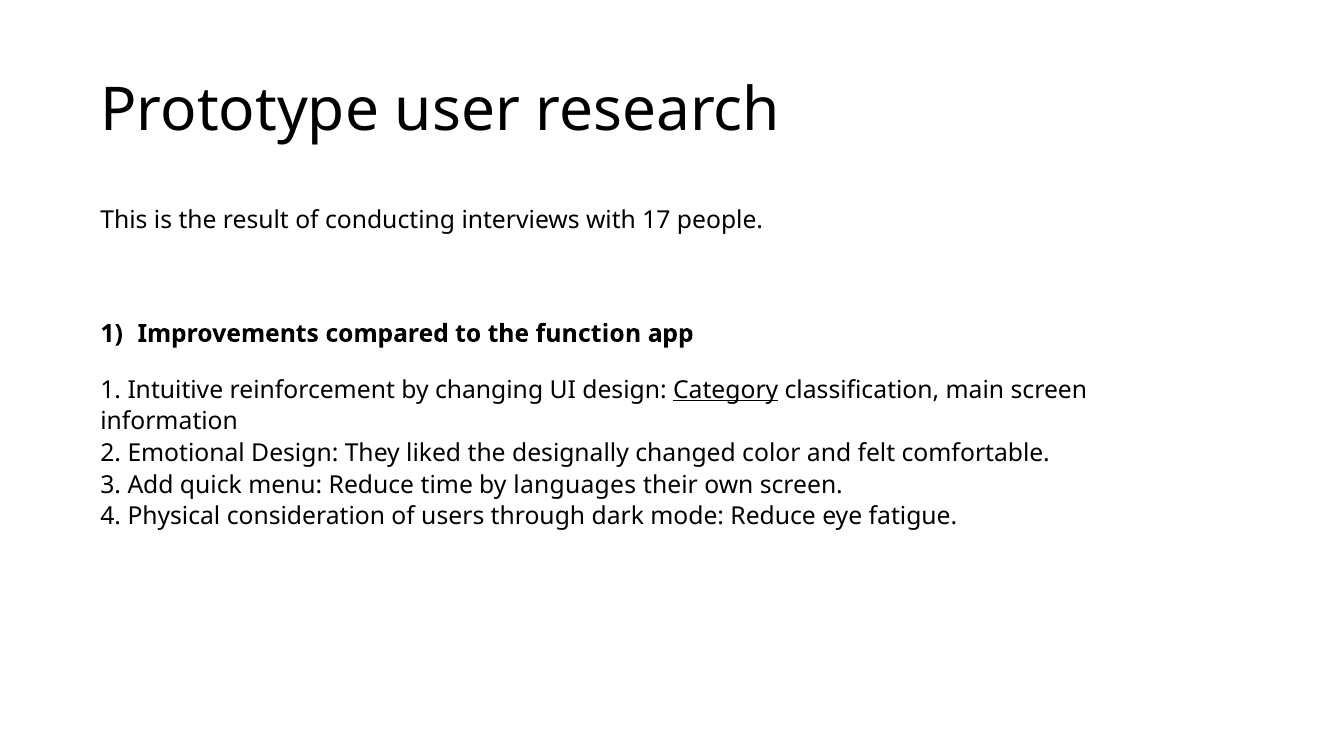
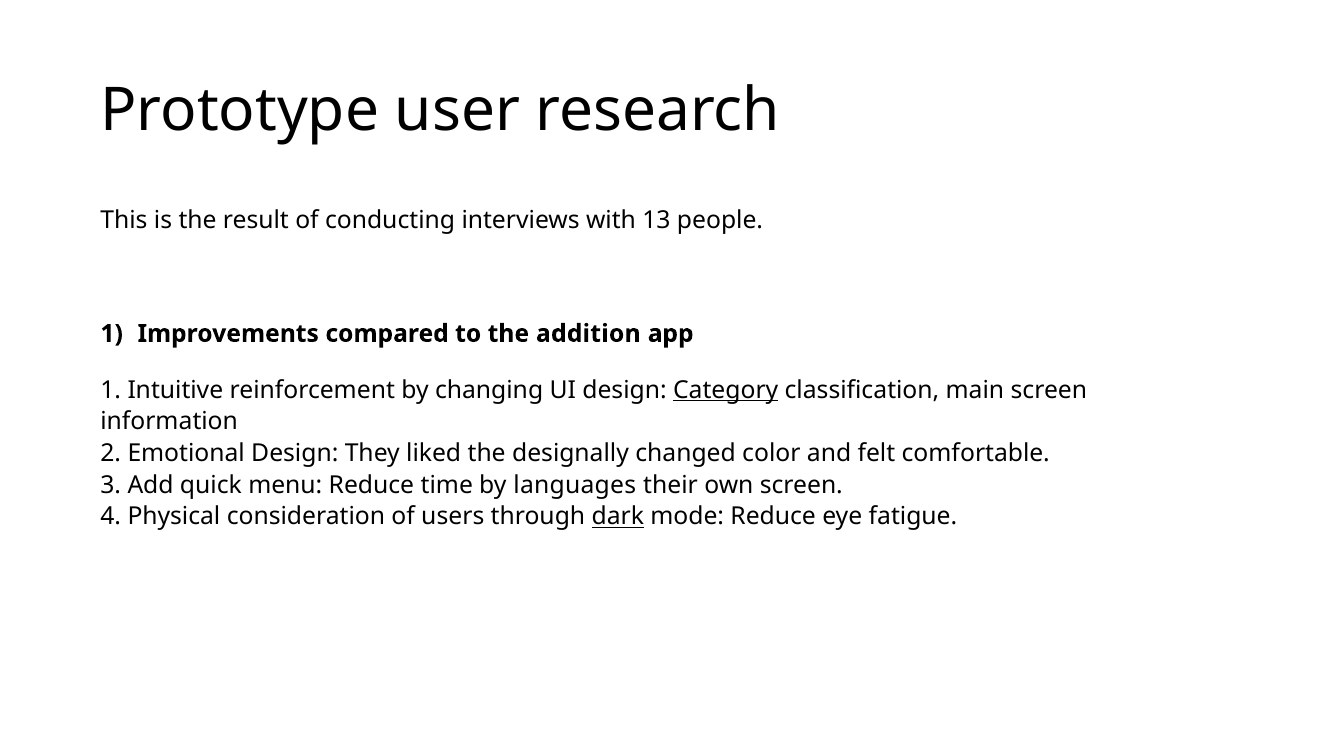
17: 17 -> 13 (656, 221)
function: function -> addition (588, 334)
dark underline: none -> present (618, 517)
